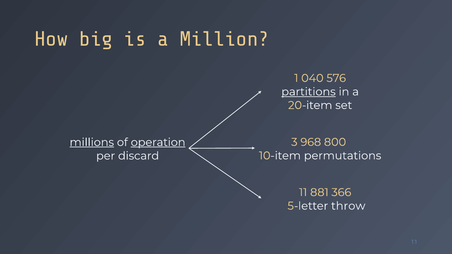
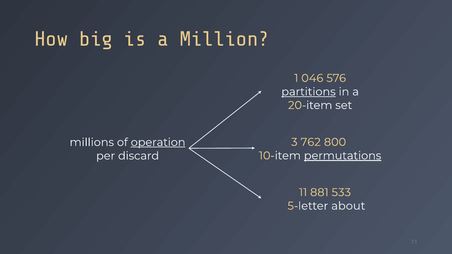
040: 040 -> 046 (312, 78)
968: 968 -> 762 (311, 142)
millions underline: present -> none (92, 142)
permutations underline: none -> present (343, 156)
366: 366 -> 533 (341, 193)
throw: throw -> about (348, 206)
